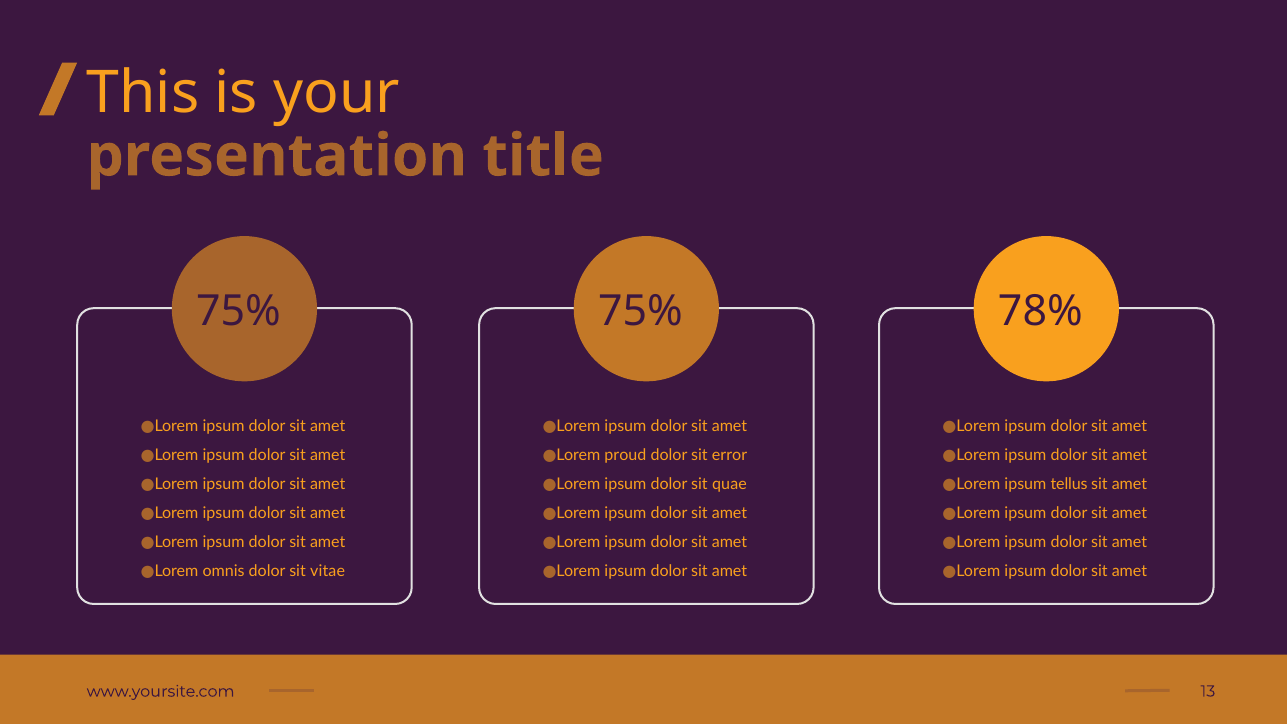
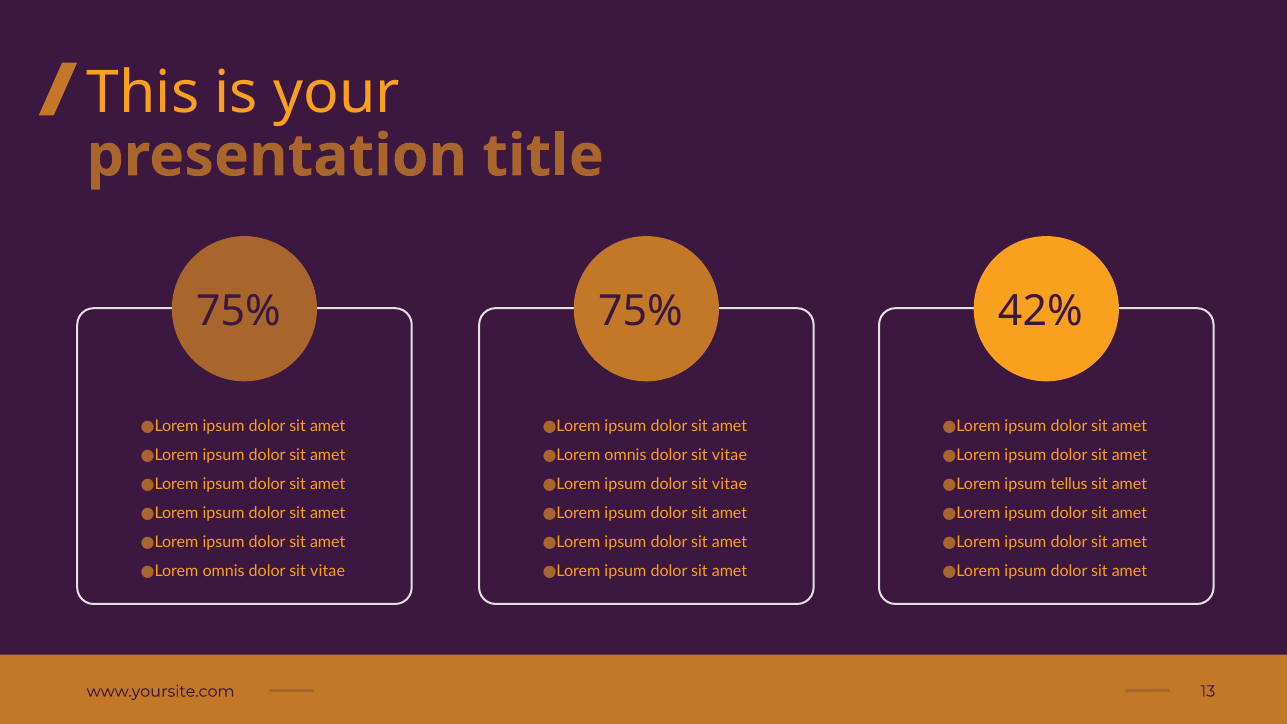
78%: 78% -> 42% (1040, 312)
proud: proud -> omnis (625, 455)
error: error -> vitae (729, 455)
ipsum dolor sit quae: quae -> vitae (729, 484)
